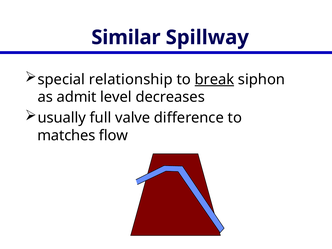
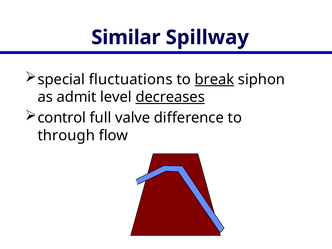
relationship: relationship -> fluctuations (131, 79)
decreases underline: none -> present (170, 97)
usually: usually -> control (62, 118)
matches: matches -> through (66, 135)
